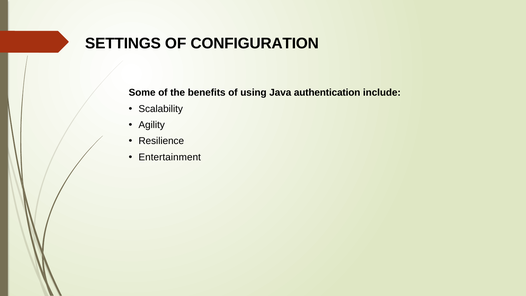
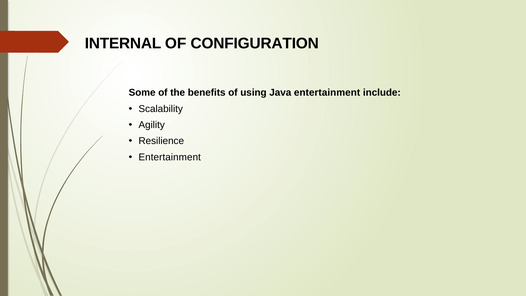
SETTINGS: SETTINGS -> INTERNAL (123, 43)
Java authentication: authentication -> entertainment (327, 93)
